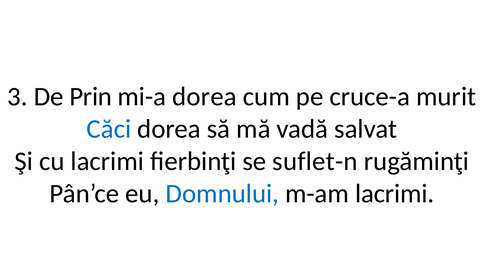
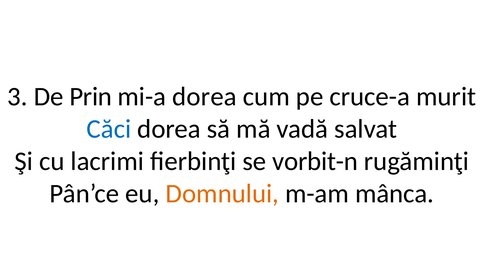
suflet-n: suflet-n -> vorbit-n (315, 161)
Domnului colour: blue -> orange (222, 194)
m-am lacrimi: lacrimi -> mânca (395, 194)
